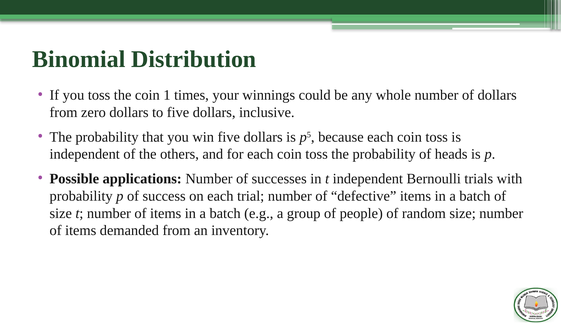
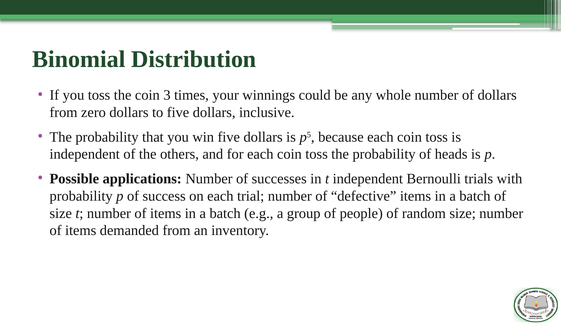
1: 1 -> 3 (167, 95)
